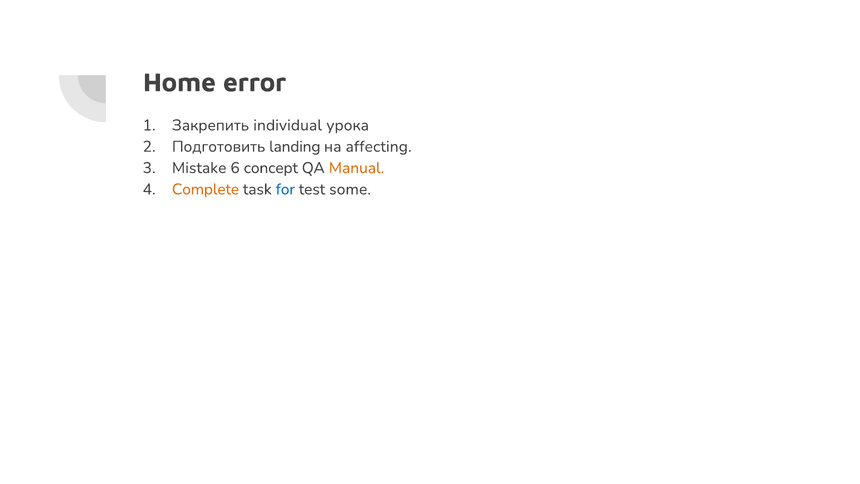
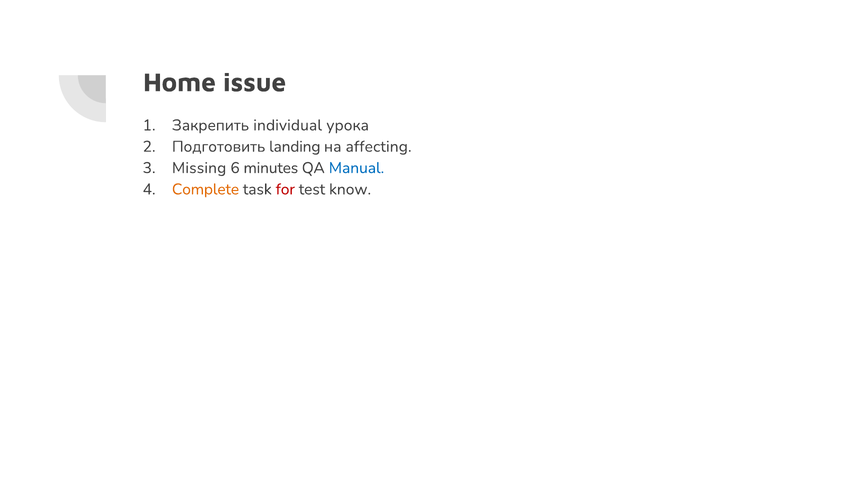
error: error -> issue (255, 83)
Mistake: Mistake -> Missing (199, 168)
concept: concept -> minutes (271, 168)
Manual colour: orange -> blue (356, 168)
for colour: blue -> red (285, 189)
some: some -> know (350, 189)
